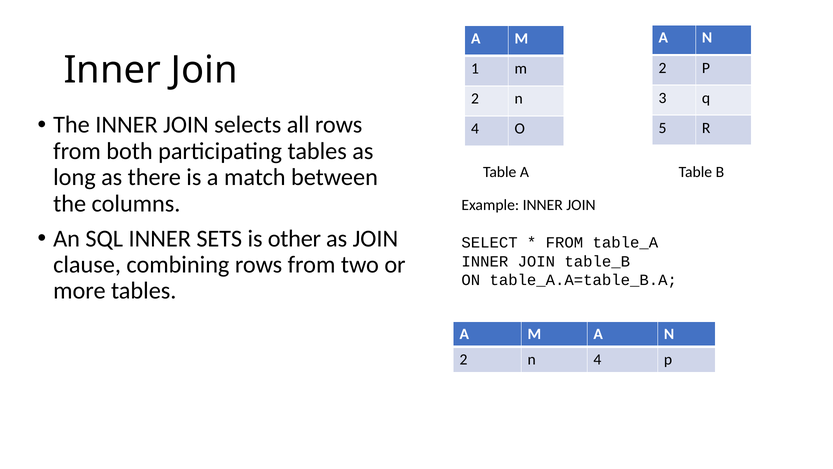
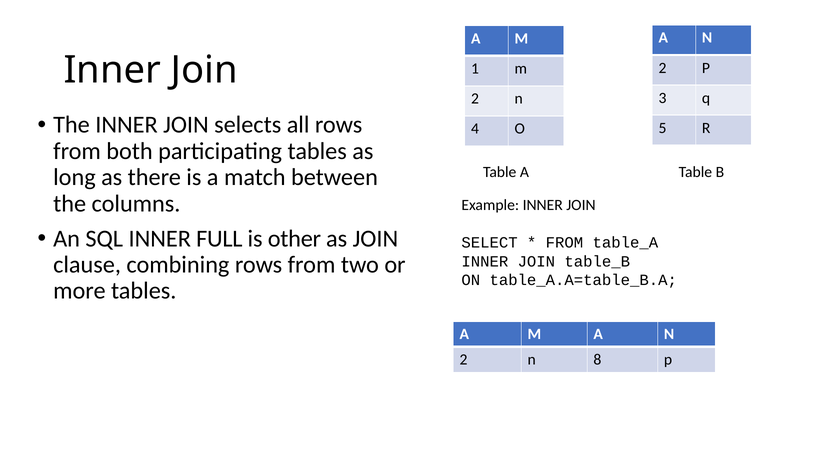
SETS: SETS -> FULL (219, 238)
4: 4 -> 8 (597, 359)
